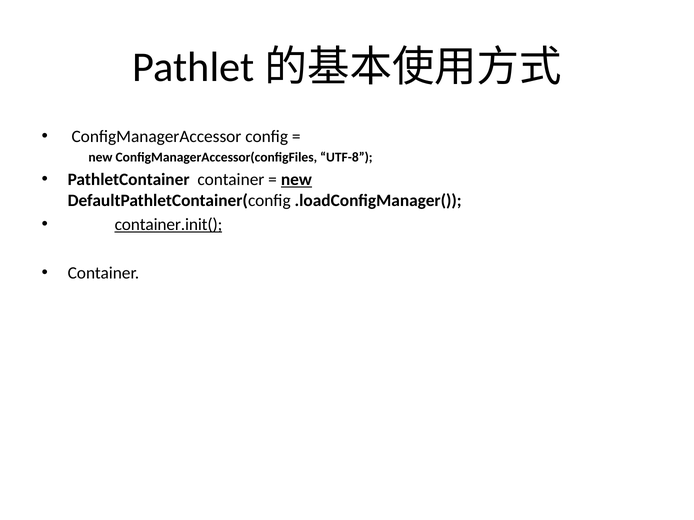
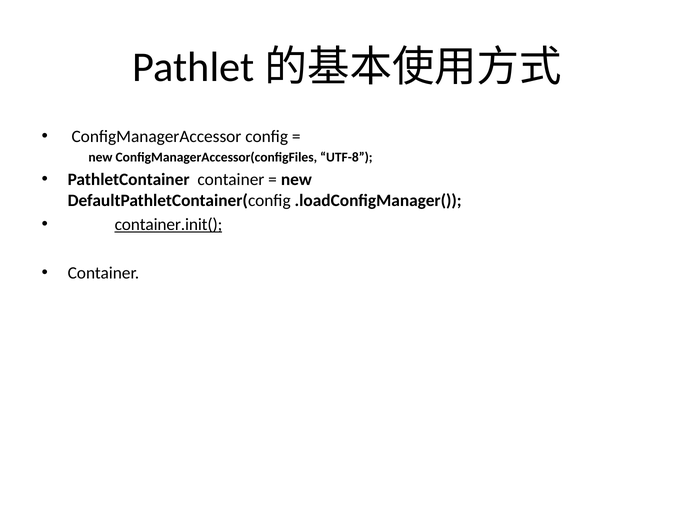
new underline: present -> none (296, 180)
